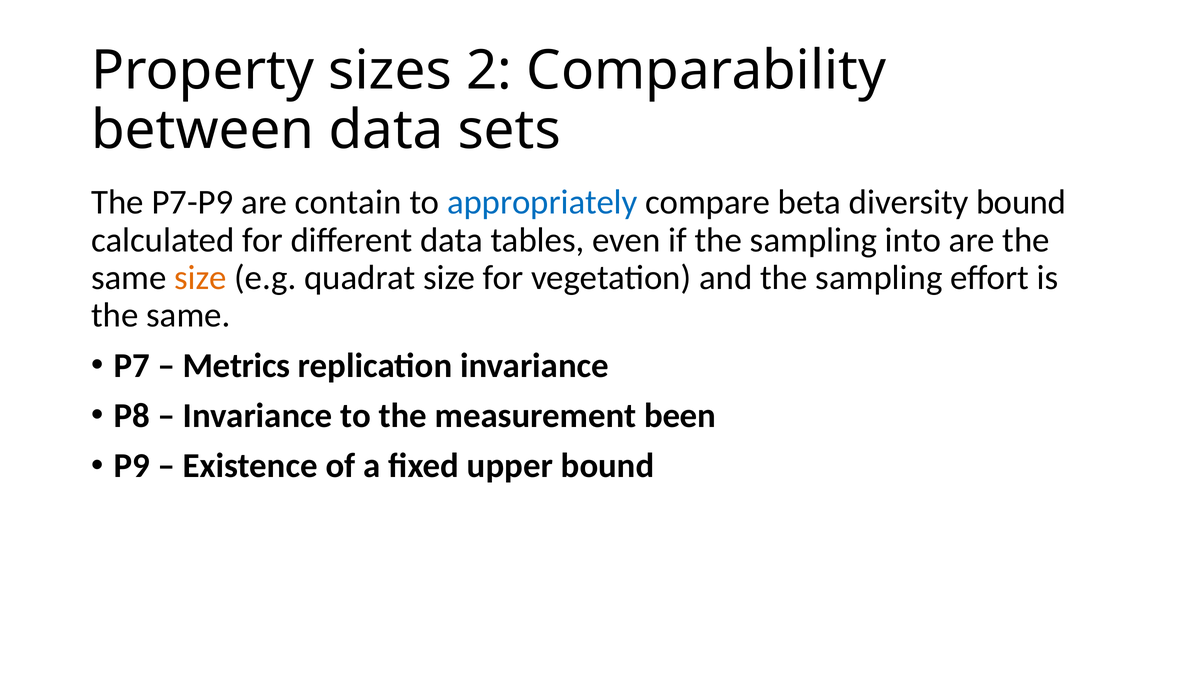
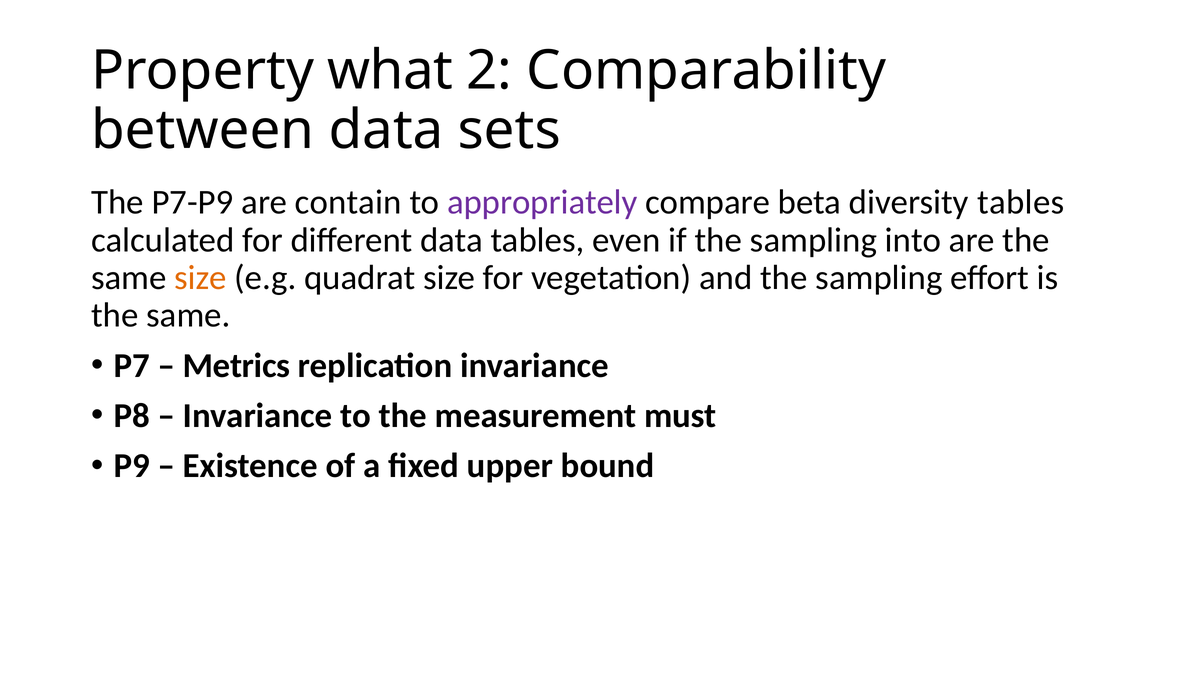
sizes: sizes -> what (390, 71)
appropriately colour: blue -> purple (542, 202)
diversity bound: bound -> tables (1021, 202)
been: been -> must (680, 416)
